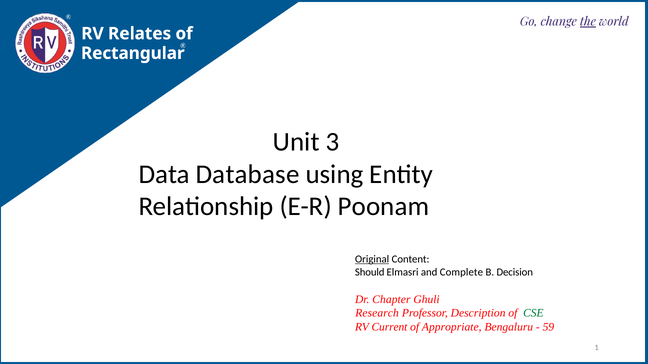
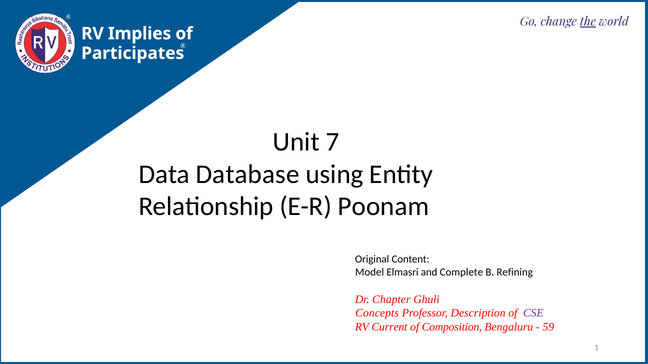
Relates: Relates -> Implies (140, 34)
Rectangular: Rectangular -> Participates (133, 53)
3: 3 -> 7 (332, 142)
Original underline: present -> none (372, 260)
Should: Should -> Model (370, 273)
Decision: Decision -> Refining (515, 273)
Research: Research -> Concepts (377, 314)
CSE colour: green -> purple (533, 314)
Appropriate: Appropriate -> Composition (452, 327)
